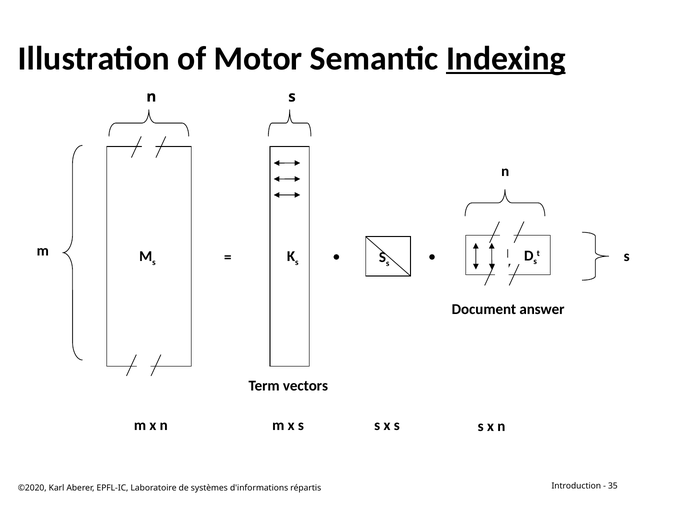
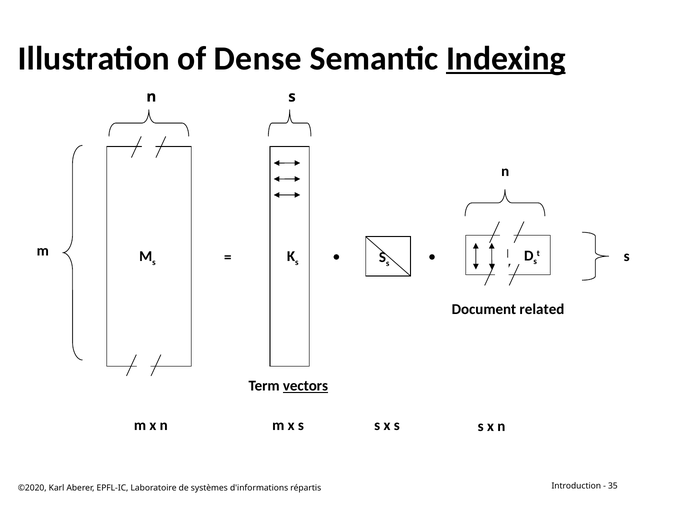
Motor: Motor -> Dense (258, 59)
answer: answer -> related (542, 309)
vectors underline: none -> present (305, 385)
